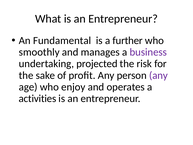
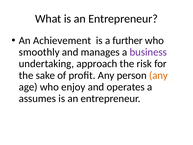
Fundamental: Fundamental -> Achievement (62, 40)
projected: projected -> approach (97, 64)
any colour: purple -> orange (158, 75)
activities: activities -> assumes (37, 98)
